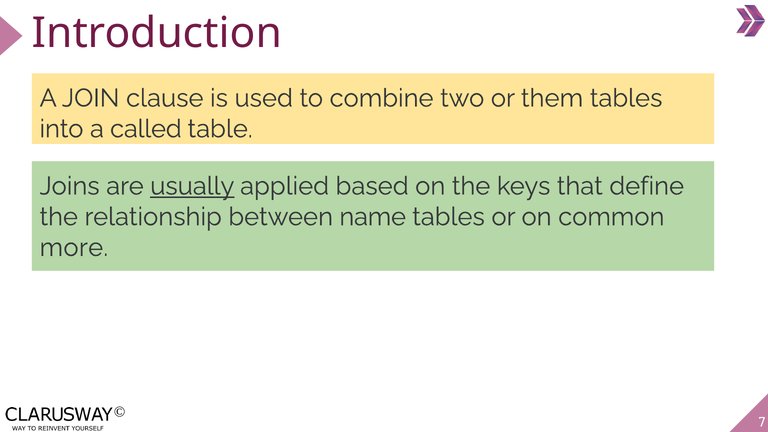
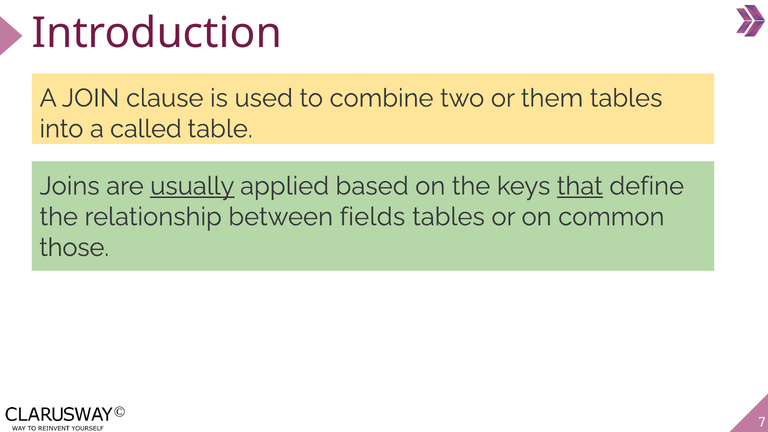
that underline: none -> present (580, 186)
name: name -> fields (372, 217)
more: more -> those (74, 248)
